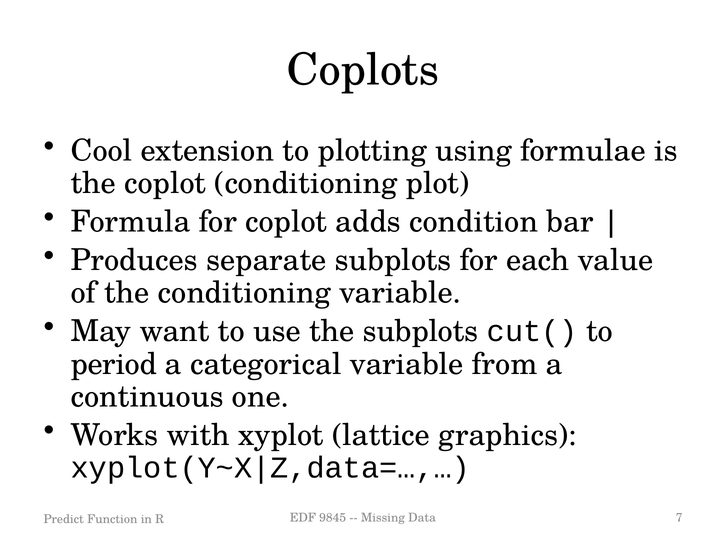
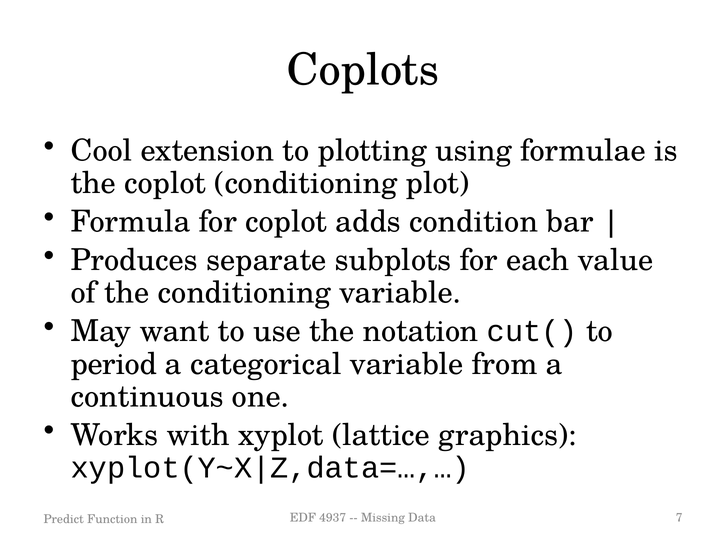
the subplots: subplots -> notation (421, 332)
9845: 9845 -> 4937 (333, 518)
